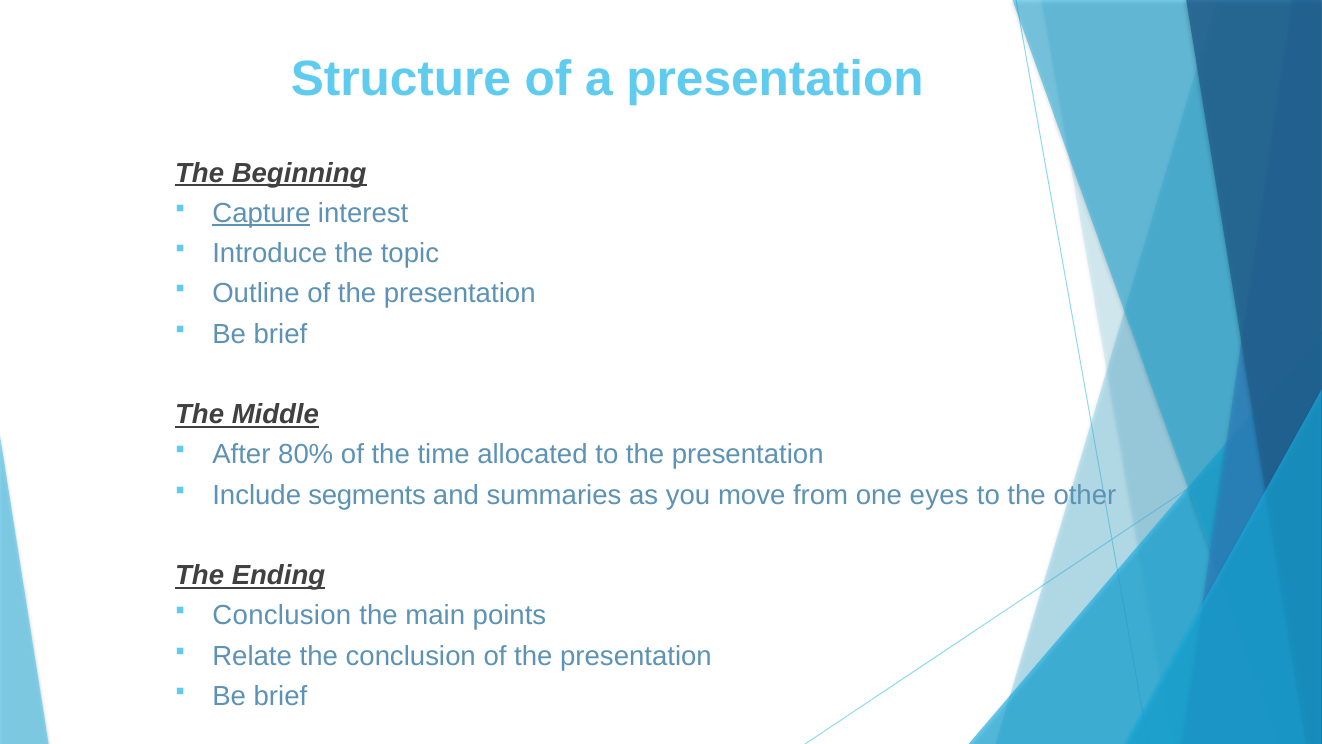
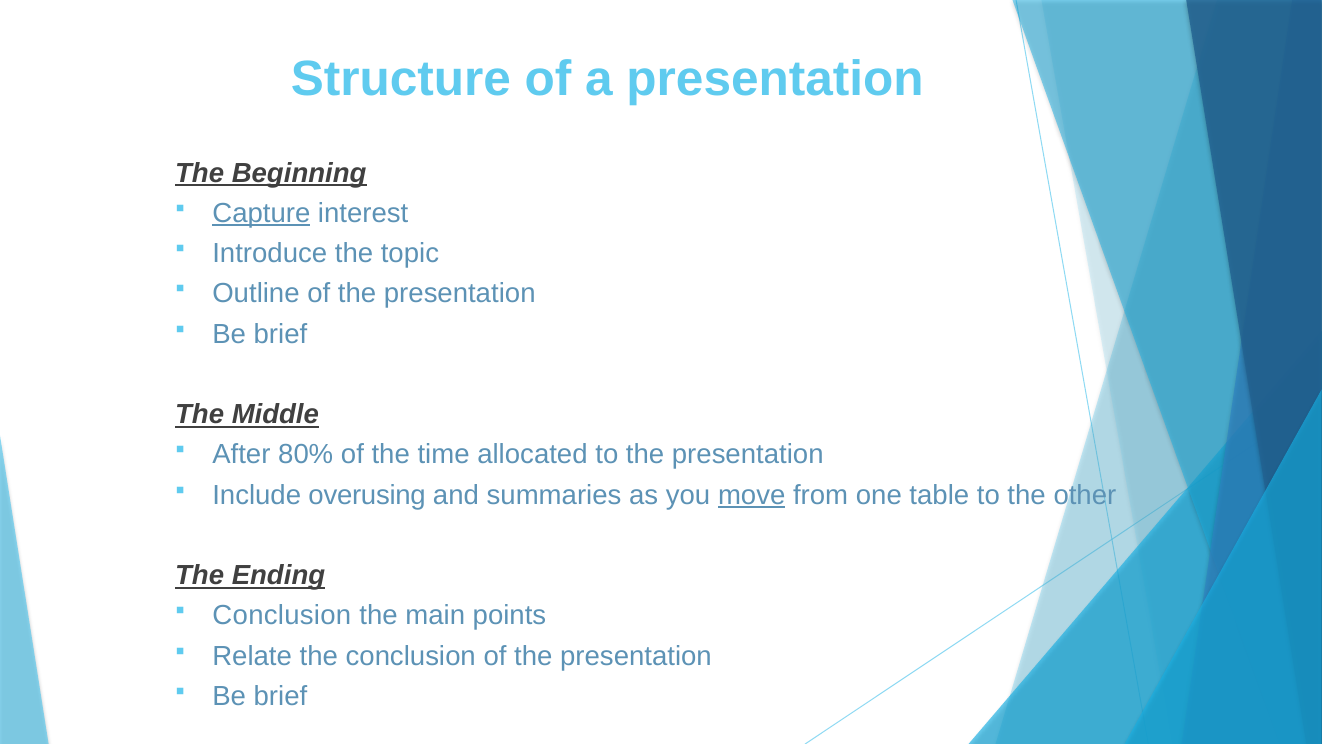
segments: segments -> overusing (367, 495)
move underline: none -> present (752, 495)
eyes: eyes -> table (939, 495)
